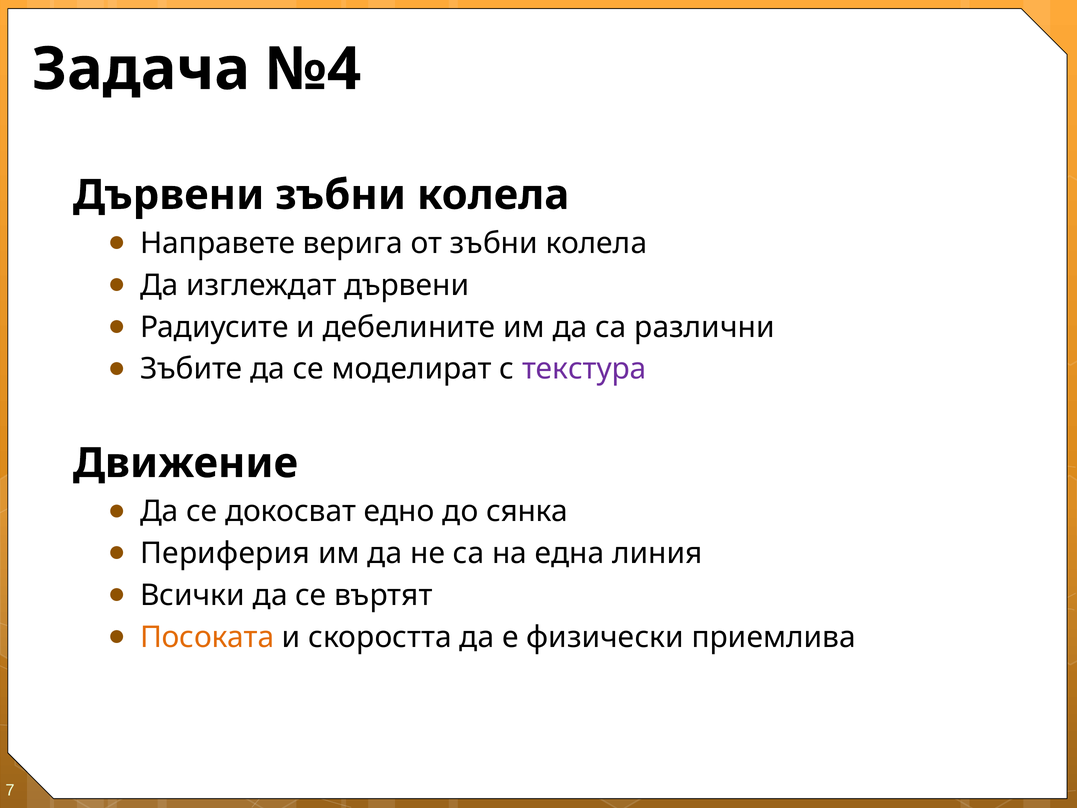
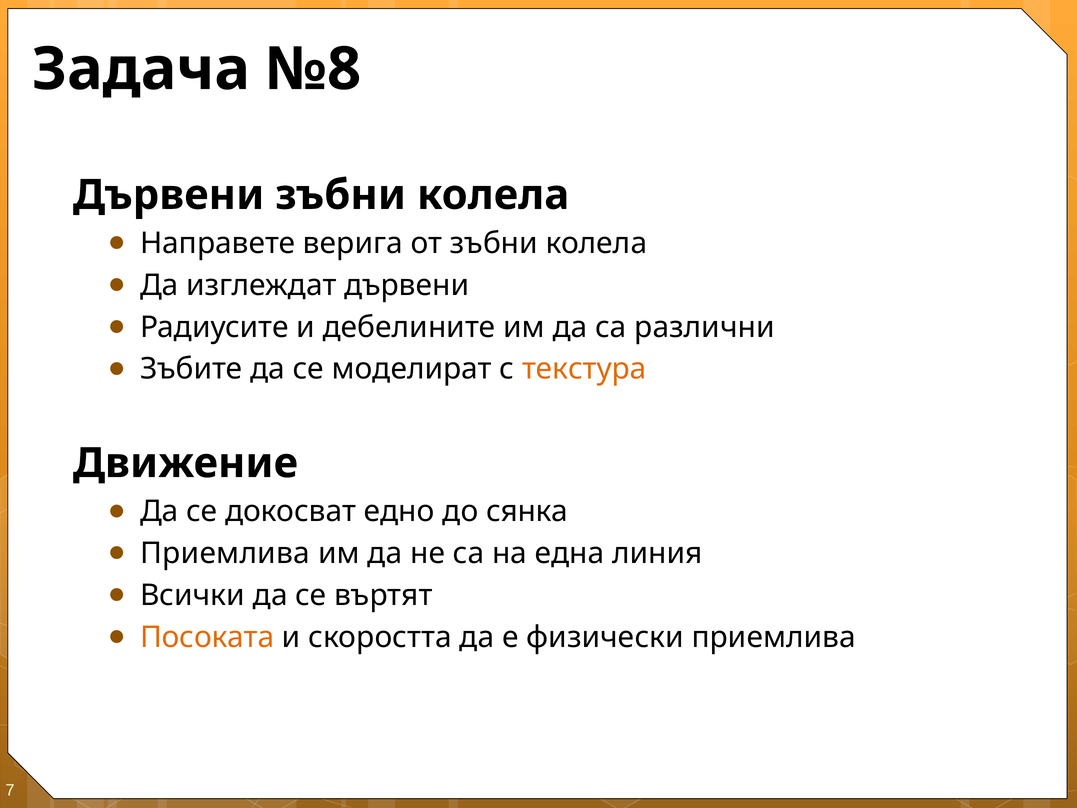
№4: №4 -> №8 (313, 69)
текстура colour: purple -> orange (584, 369)
Периферия: Периферия -> Приемлива (225, 553)
